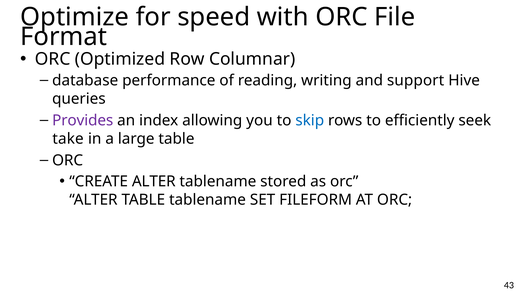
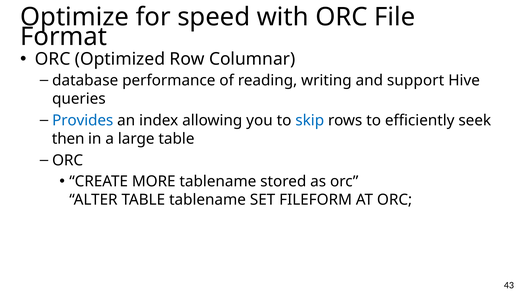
Provides colour: purple -> blue (83, 120)
take: take -> then (68, 139)
CREATE ALTER: ALTER -> MORE (154, 181)
